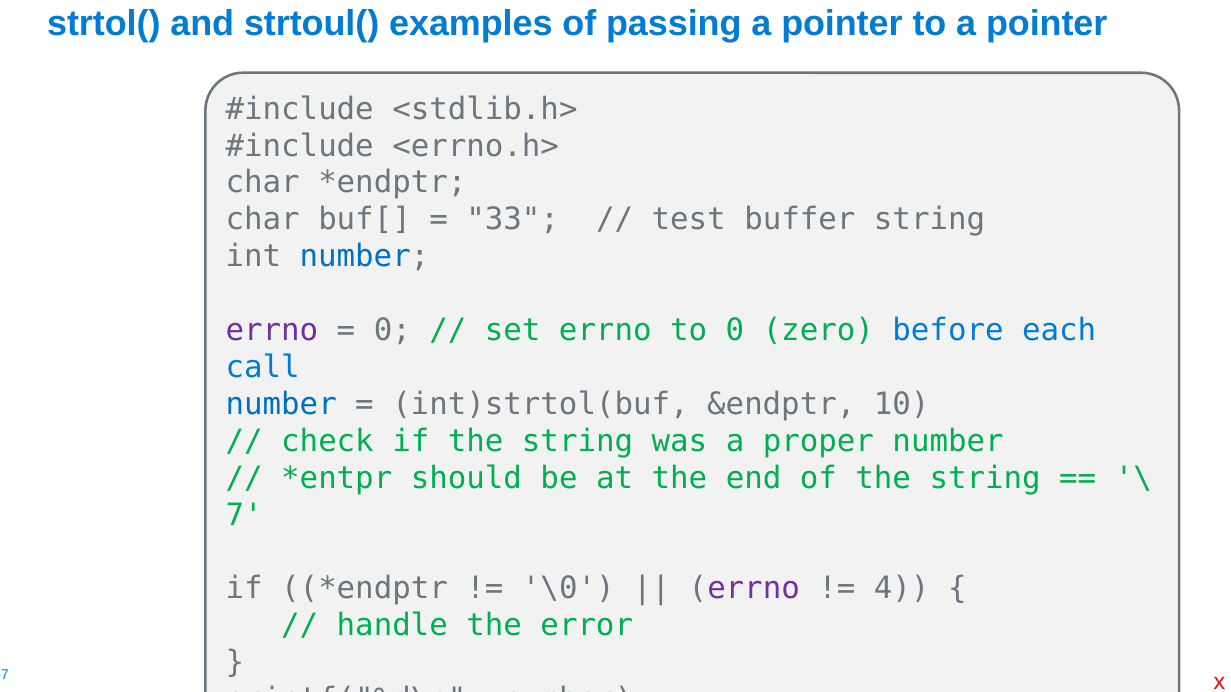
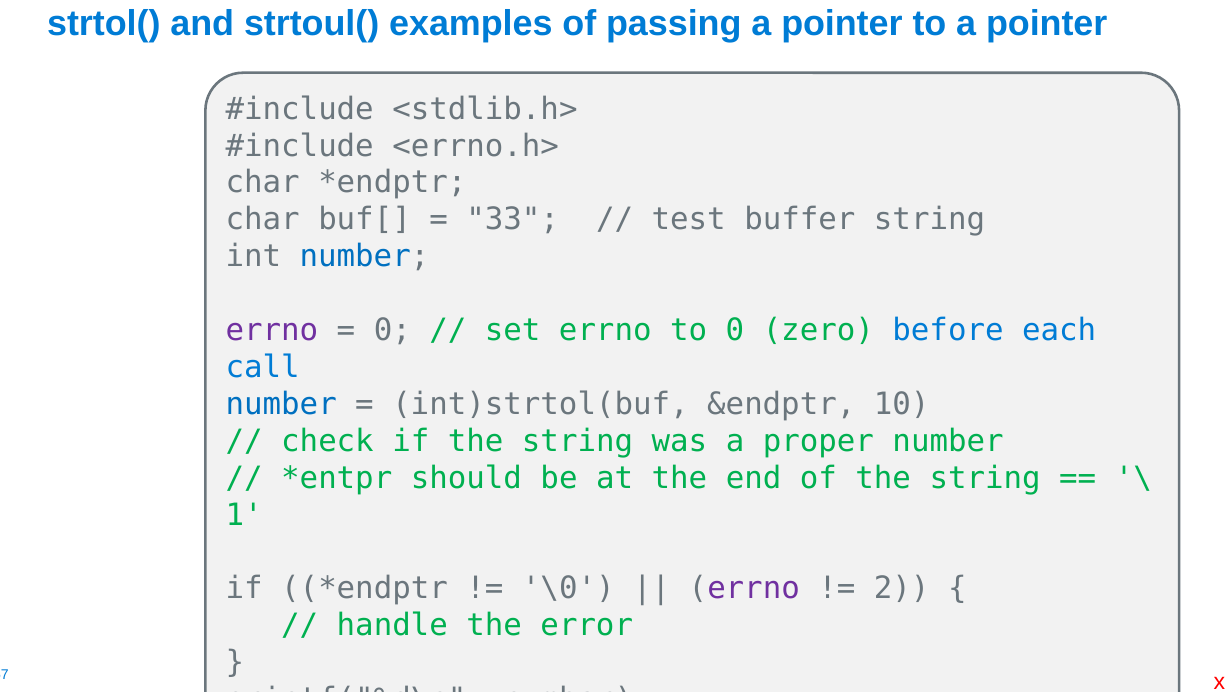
7: 7 -> 1 (244, 515)
4: 4 -> 2 (902, 589)
